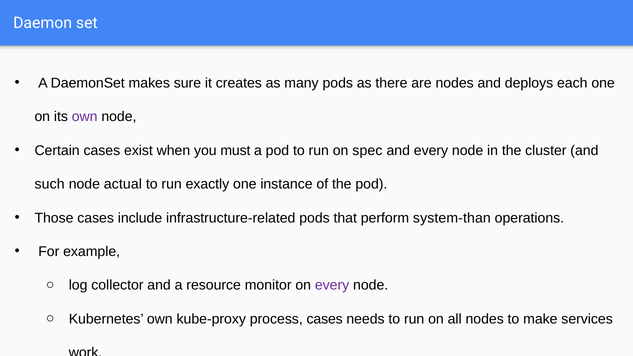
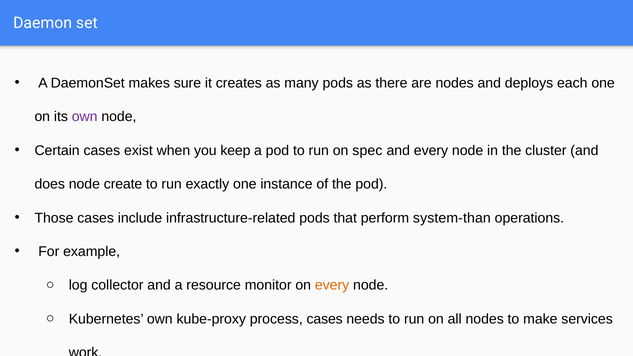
must: must -> keep (235, 150)
such: such -> does (50, 184)
actual: actual -> create (123, 184)
every colour: purple -> orange (332, 285)
